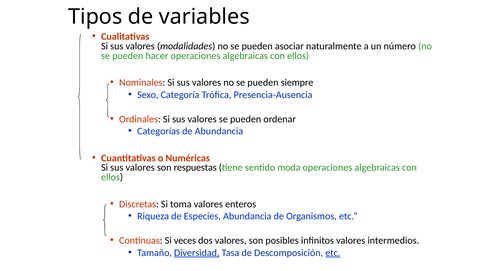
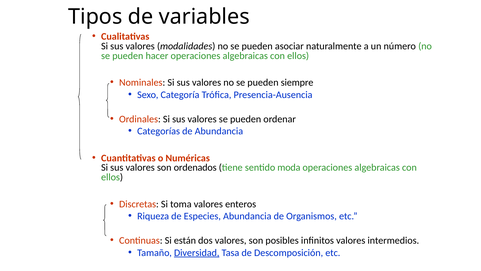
respuestas: respuestas -> ordenados (195, 167)
veces: veces -> están (185, 240)
etc underline: present -> none (333, 252)
